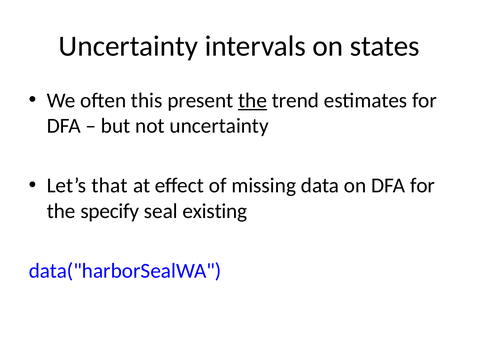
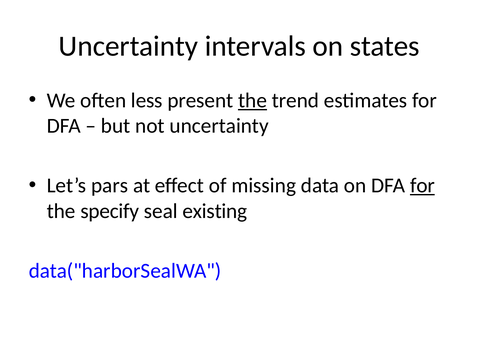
this: this -> less (147, 100)
that: that -> pars (110, 186)
for underline: none -> present (422, 186)
